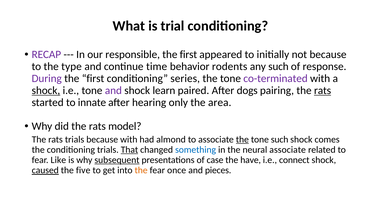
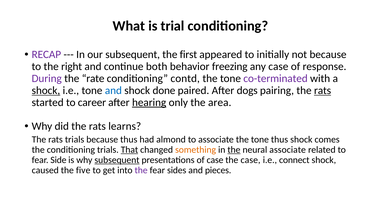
our responsible: responsible -> subsequent (133, 55)
type: type -> right (72, 67)
time: time -> both (157, 67)
rodents: rodents -> freezing (230, 67)
any such: such -> case (278, 67)
first: first -> rate (93, 79)
series: series -> contd (185, 79)
and colour: purple -> blue (113, 91)
learn: learn -> done (164, 91)
innate: innate -> career (92, 103)
hearing underline: none -> present (149, 103)
model: model -> learns (125, 127)
because with: with -> thus (129, 140)
the underline: present -> none (242, 140)
tone such: such -> thus (280, 140)
something colour: blue -> orange (196, 150)
the underline: none -> present (234, 150)
Like: Like -> Side (58, 160)
the have: have -> case (251, 160)
caused underline: present -> none (45, 170)
the colour: orange -> purple (141, 170)
once: once -> sides (177, 170)
